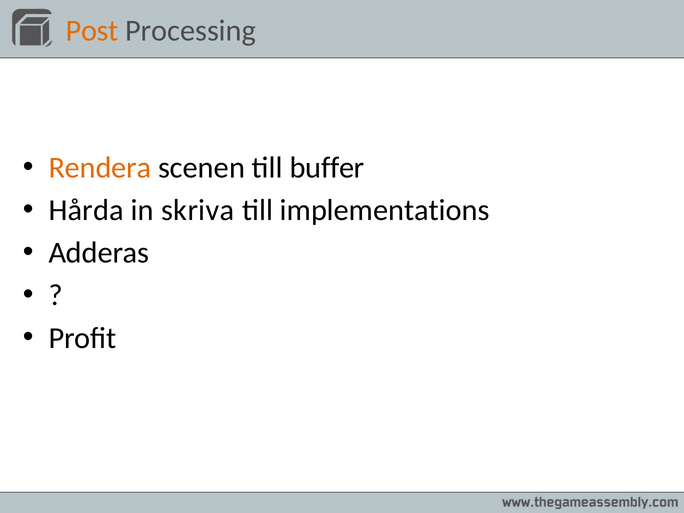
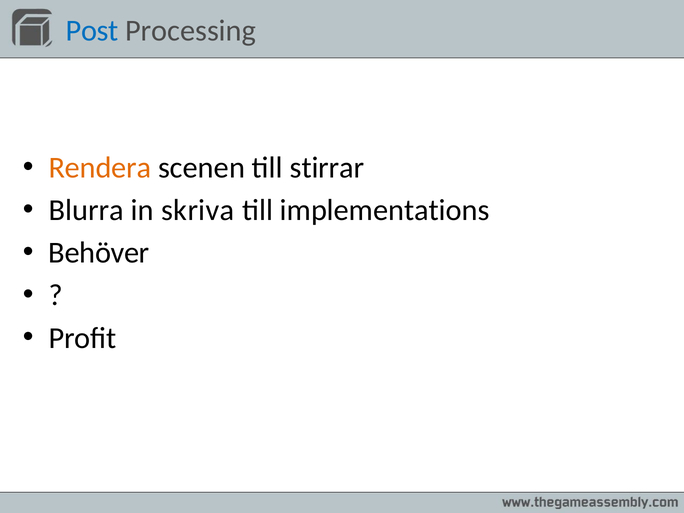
Post colour: orange -> blue (92, 31)
buffer: buffer -> stirrar (327, 168)
Hårda: Hårda -> Blurra (86, 210)
Adderas: Adderas -> Behöver (99, 253)
